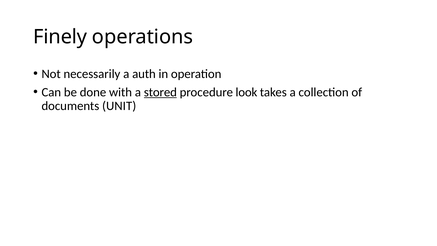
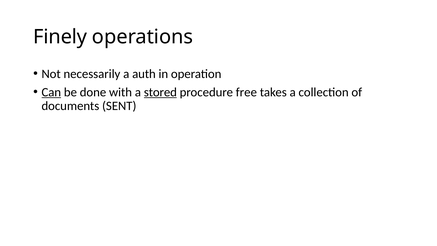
Can underline: none -> present (51, 92)
look: look -> free (246, 92)
UNIT: UNIT -> SENT (119, 106)
